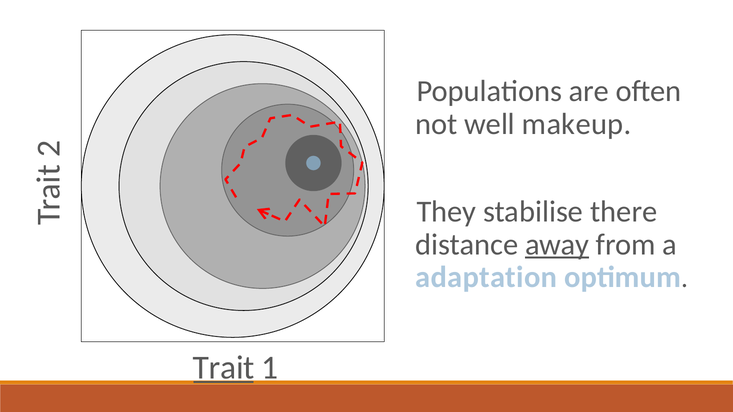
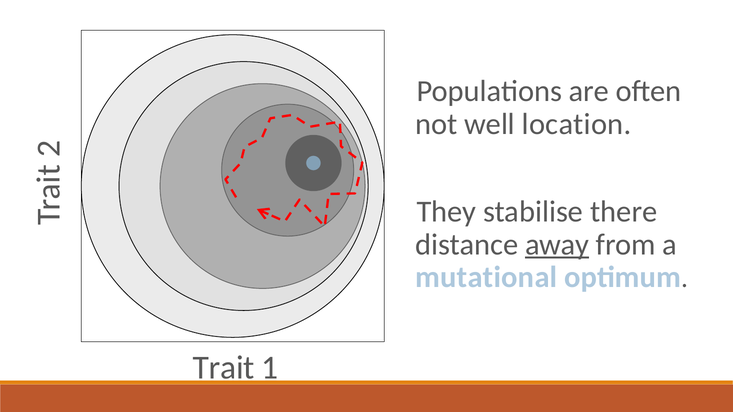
makeup: makeup -> location (577, 124)
adaptation: adaptation -> mutational (486, 278)
Trait underline: present -> none (224, 368)
